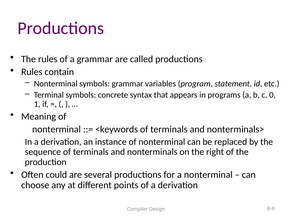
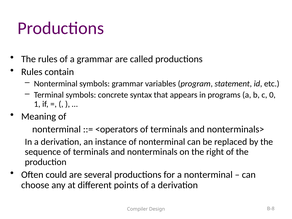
<keywords: <keywords -> <operators (117, 129)
